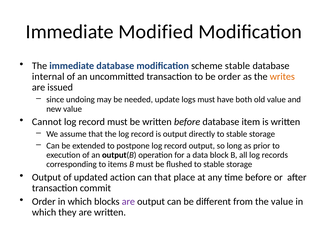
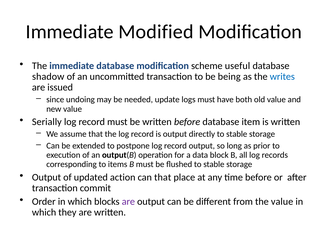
scheme stable: stable -> useful (237, 66)
internal: internal -> shadow (48, 77)
be order: order -> being (229, 77)
writes colour: orange -> blue (282, 77)
Cannot: Cannot -> Serially (47, 122)
